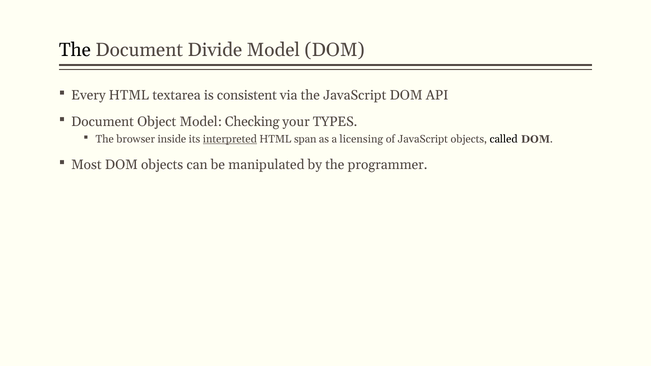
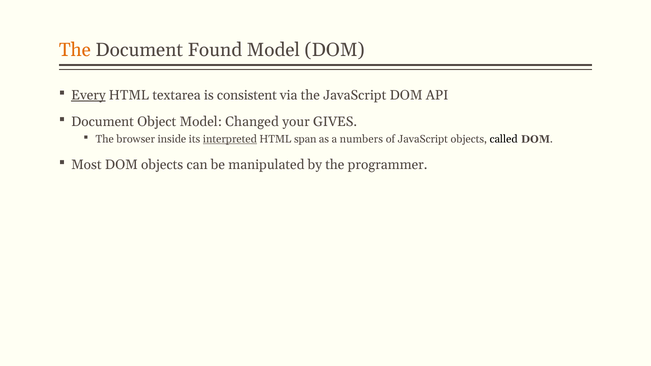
The colour: black -> orange (75, 50)
Divide: Divide -> Found (215, 50)
Every underline: none -> present (88, 95)
Checking: Checking -> Changed (252, 122)
TYPES: TYPES -> GIVES (335, 122)
licensing: licensing -> numbers (361, 139)
